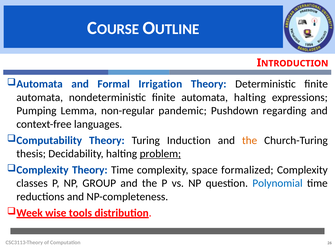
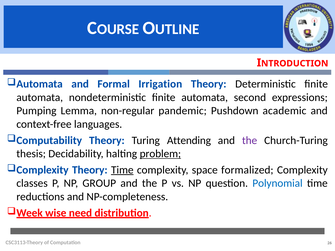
automata halting: halting -> second (250, 97)
regarding: regarding -> academic (284, 111)
Induction: Induction -> Attending (189, 140)
the colour: orange -> purple (250, 140)
Time underline: none -> present (122, 170)
tools: tools -> need (80, 213)
